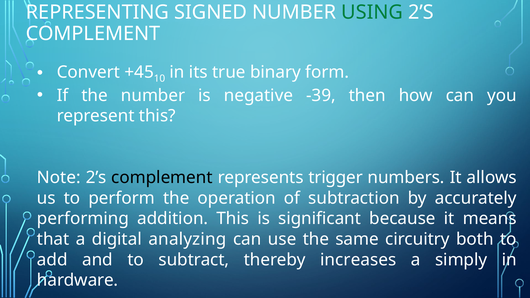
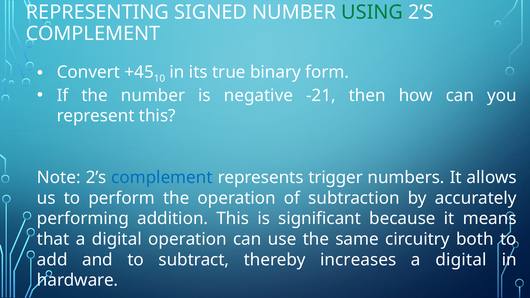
-39: -39 -> -21 (321, 95)
complement colour: black -> blue (162, 178)
digital analyzing: analyzing -> operation (188, 239)
simply: simply -> digital (461, 260)
